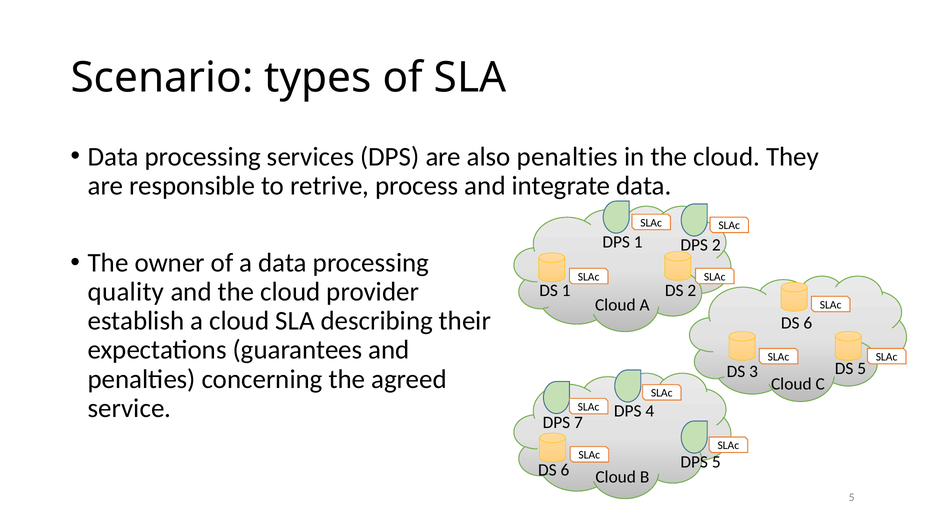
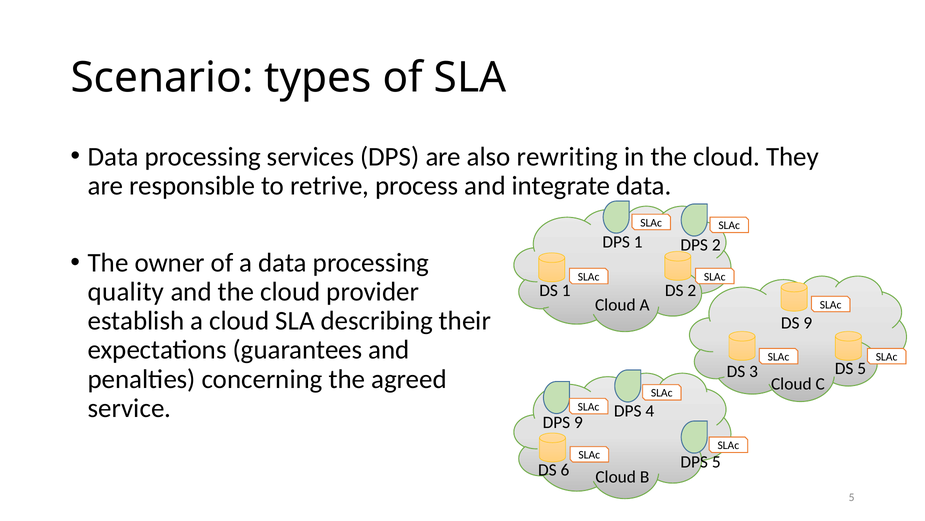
also penalties: penalties -> rewriting (567, 156)
6: 6 -> 9 (808, 323)
DPS 7: 7 -> 9 (579, 422)
